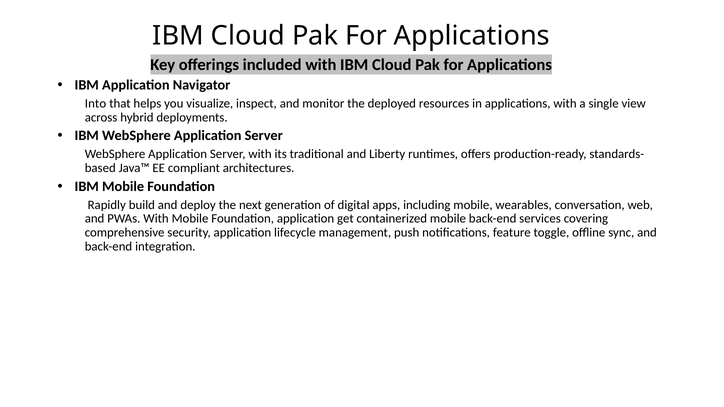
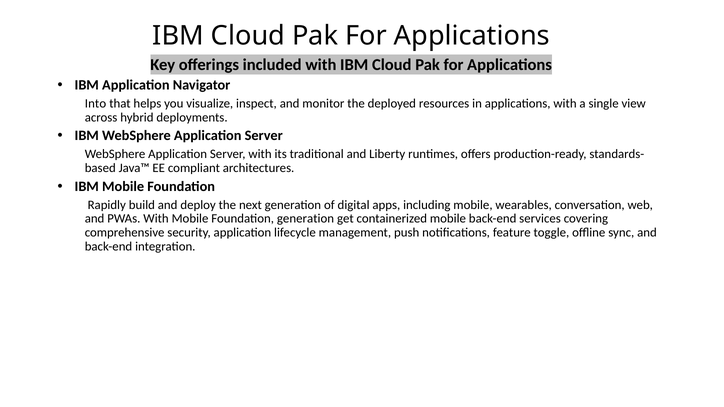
Foundation application: application -> generation (306, 219)
